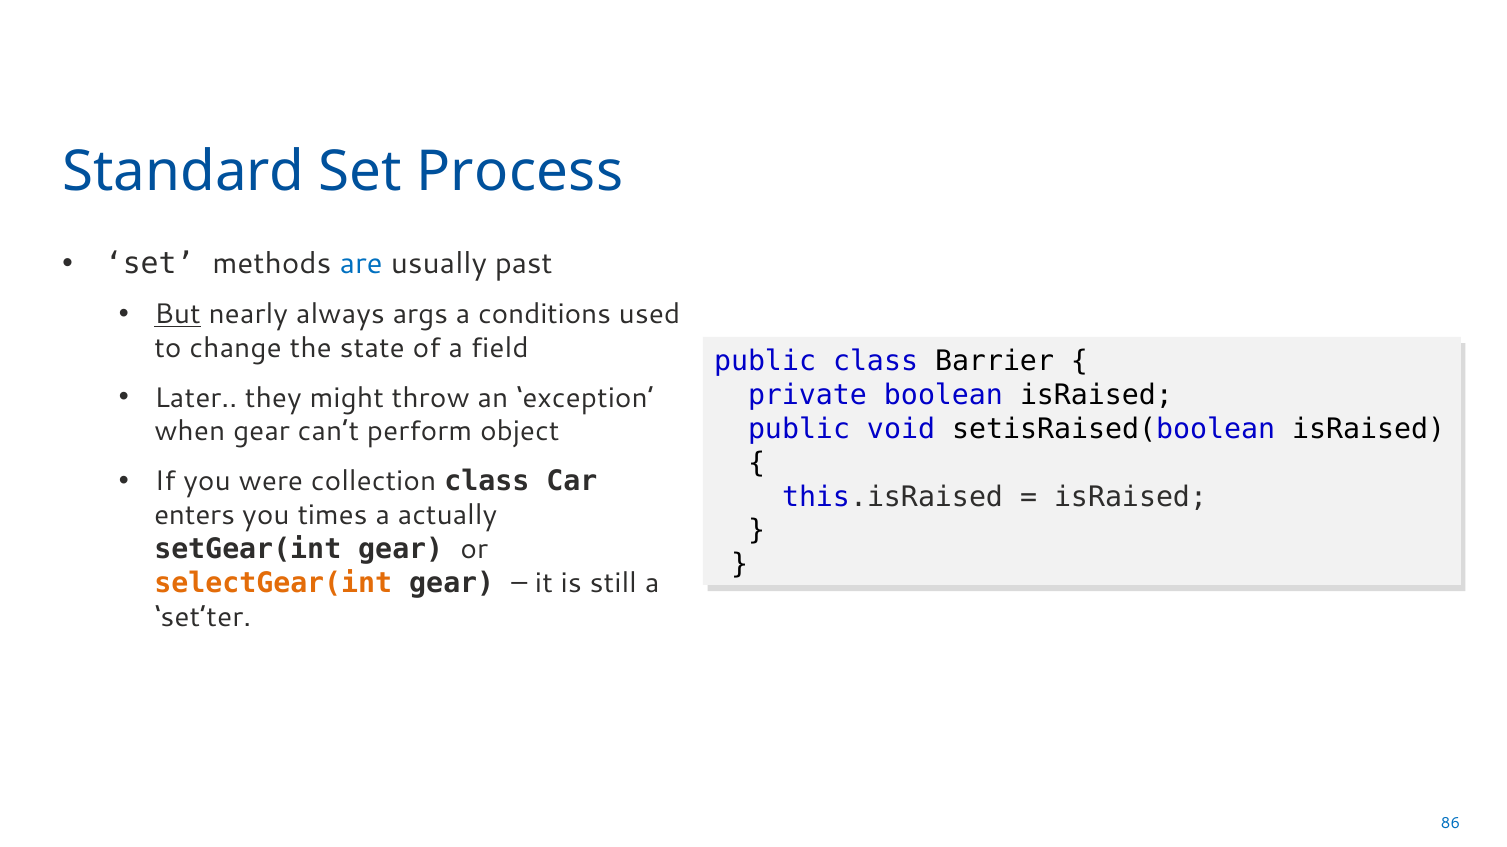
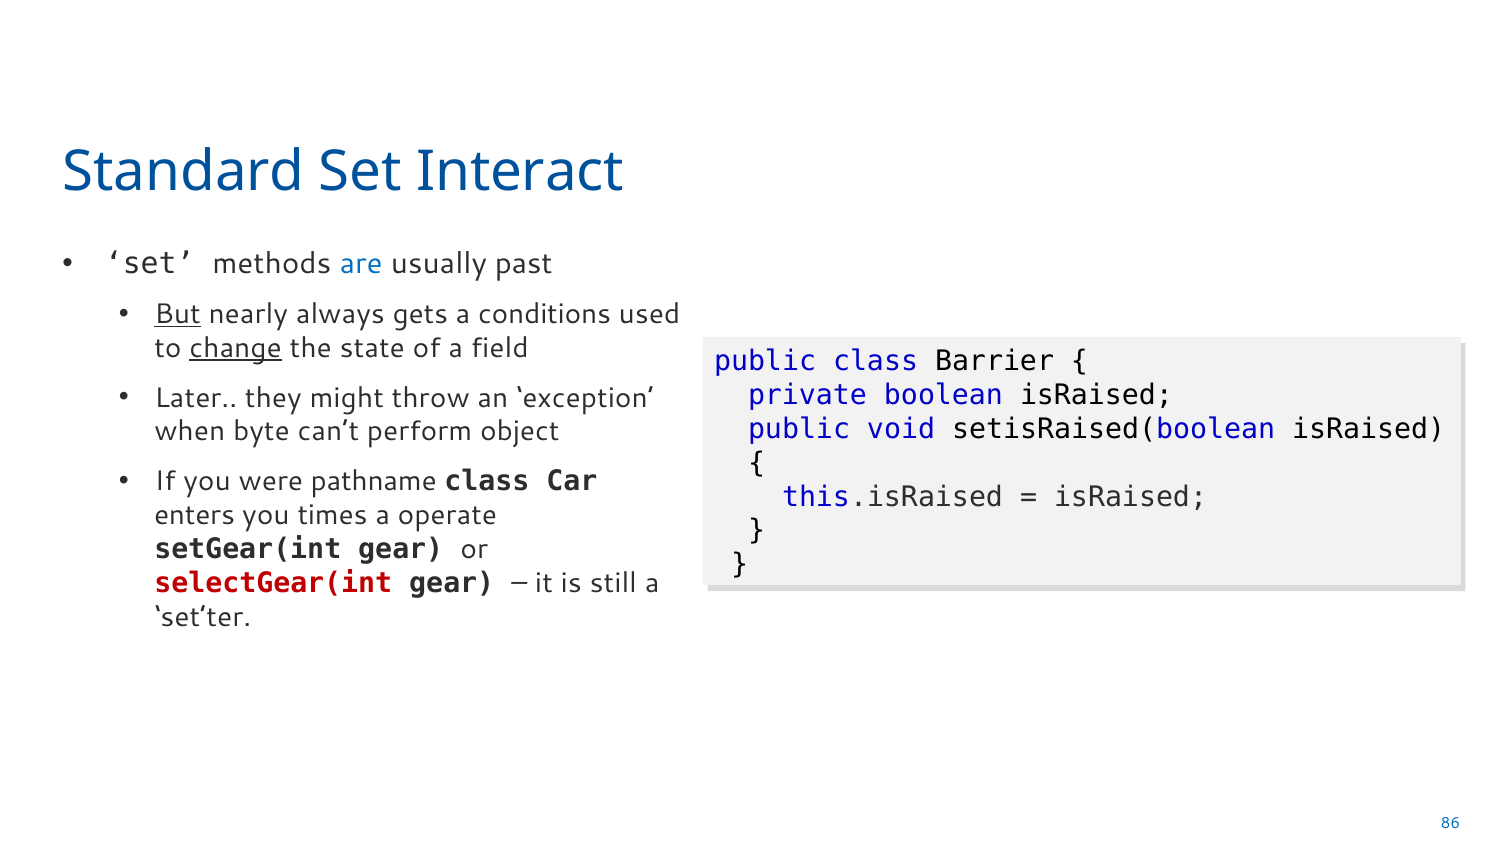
Process: Process -> Interact (520, 172)
args: args -> gets (420, 315)
change underline: none -> present (236, 348)
when gear: gear -> byte (261, 432)
collection: collection -> pathname (374, 482)
actually: actually -> operate (447, 516)
selectGear(int colour: orange -> red (273, 583)
